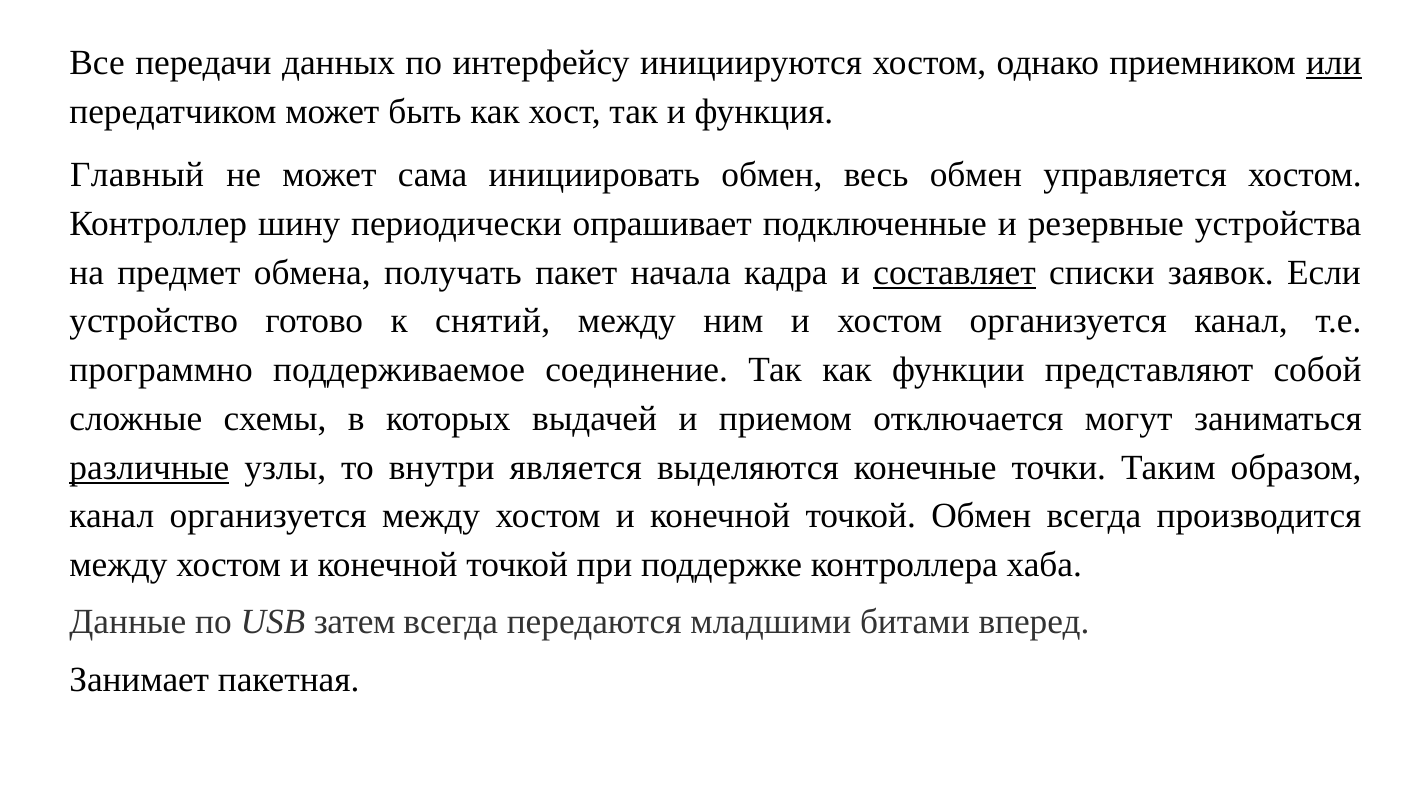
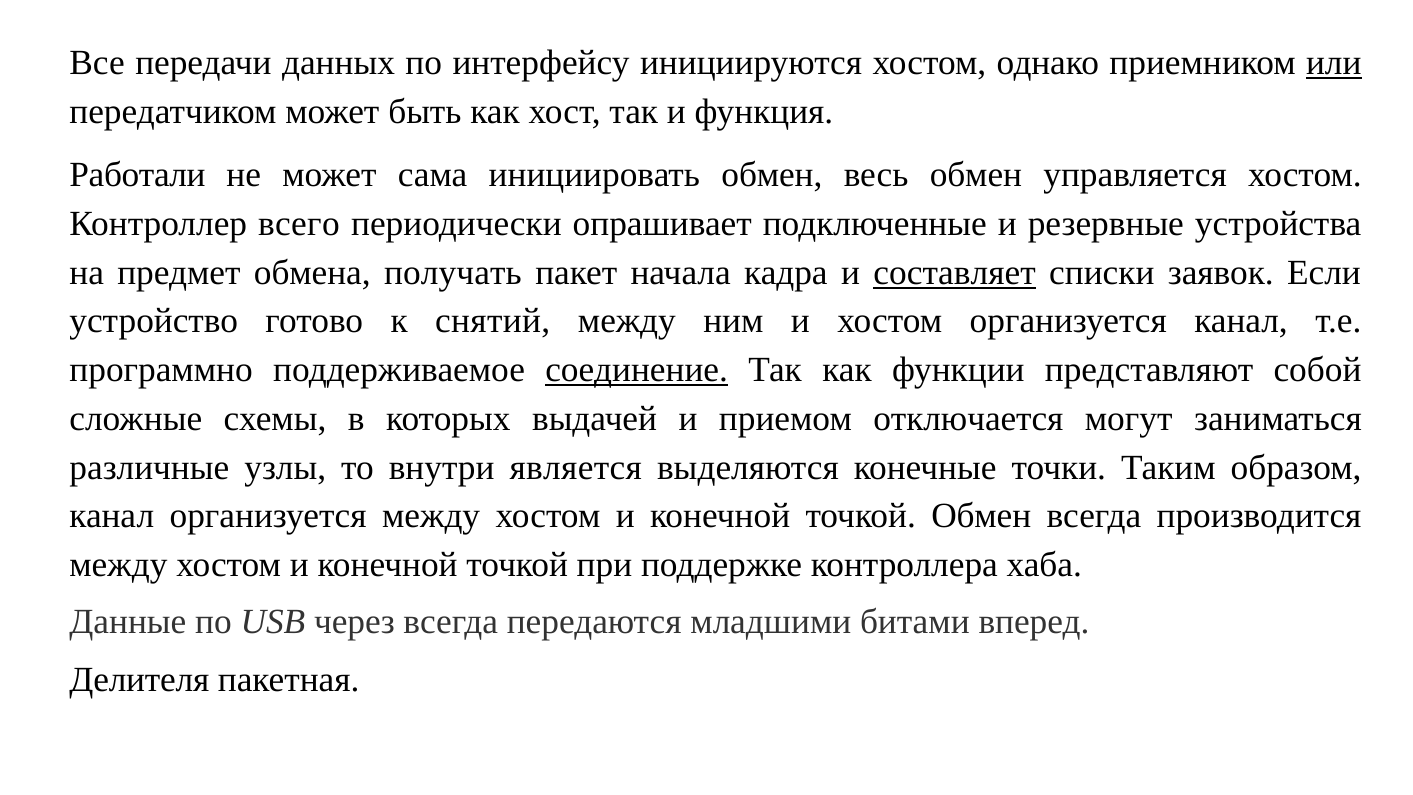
Главный: Главный -> Работали (137, 175)
шину: шину -> всего (299, 224)
соединение underline: none -> present (637, 370)
различные underline: present -> none (149, 467)
затем: затем -> через (354, 622)
Занимает: Занимает -> Делителя (139, 680)
